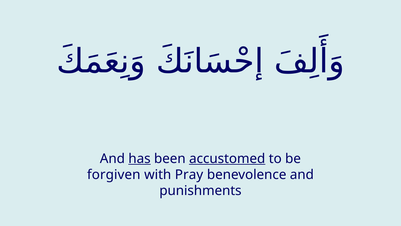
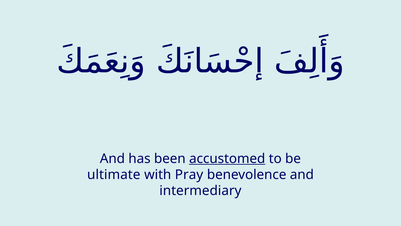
has underline: present -> none (139, 158)
forgiven: forgiven -> ultimate (114, 174)
punishments: punishments -> intermediary (200, 190)
